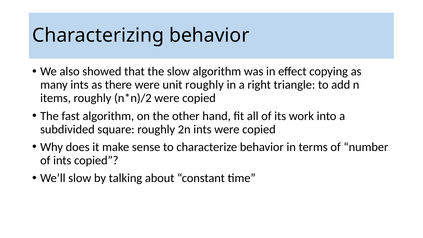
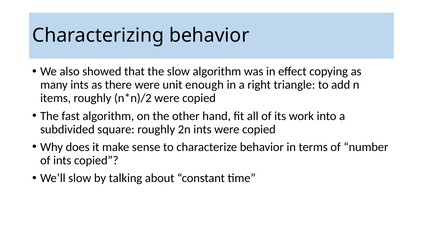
unit roughly: roughly -> enough (204, 85)
